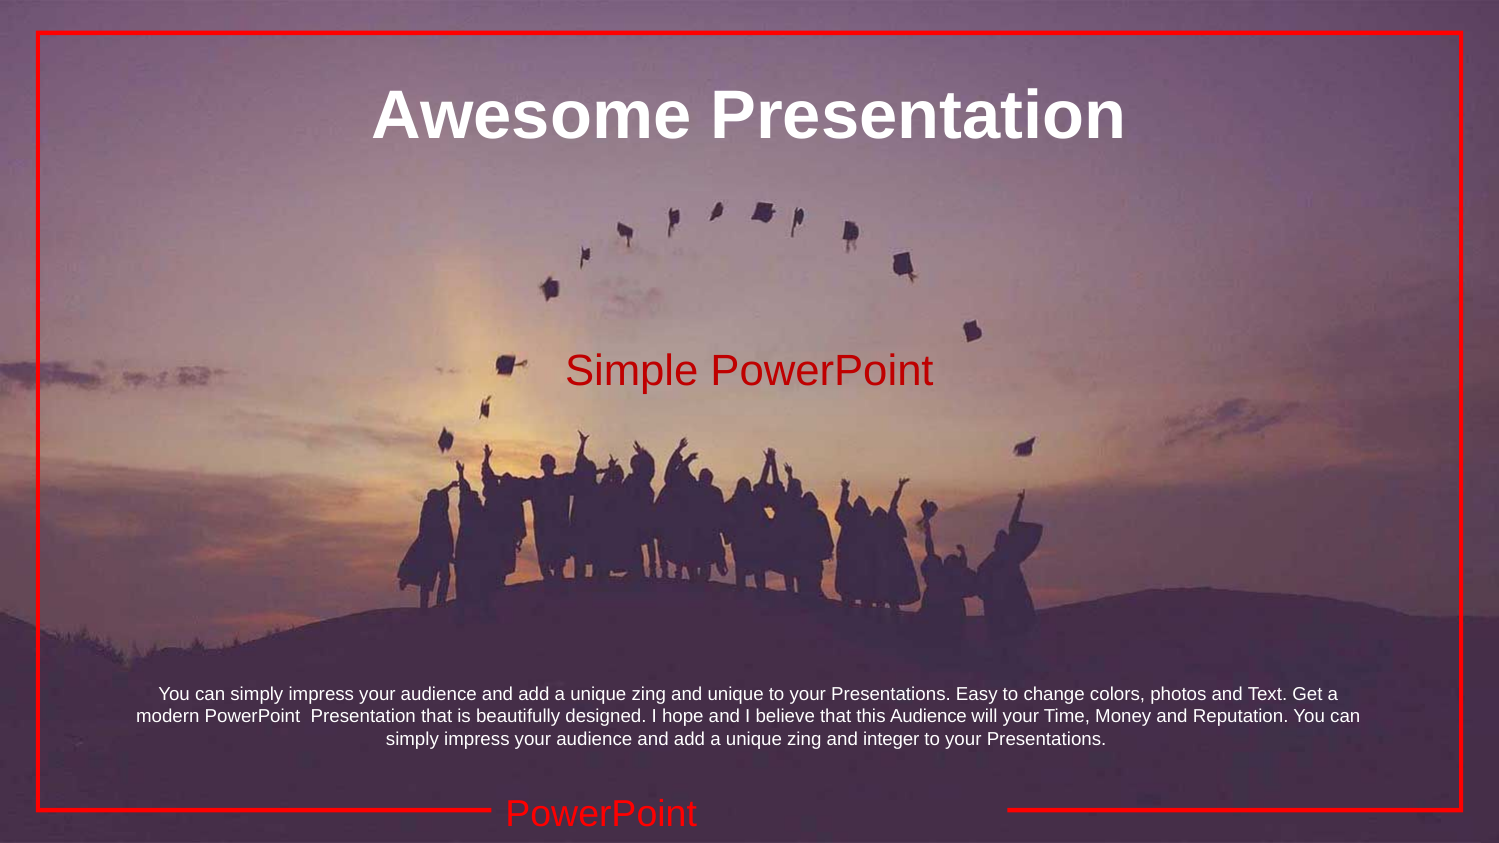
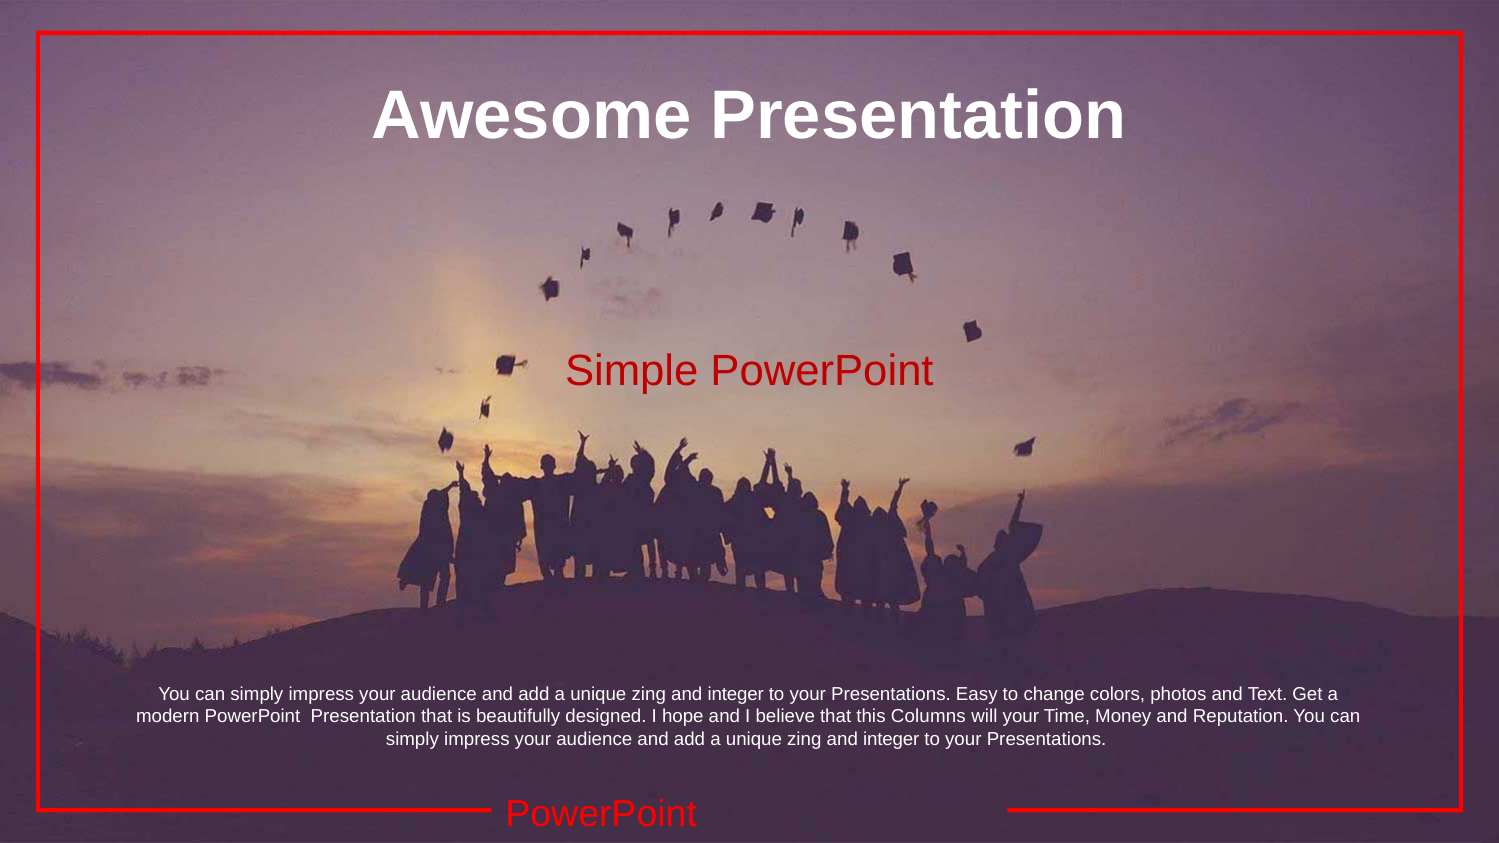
unique: unique -> integer (736, 694)
this Audience: Audience -> Columns (928, 717)
